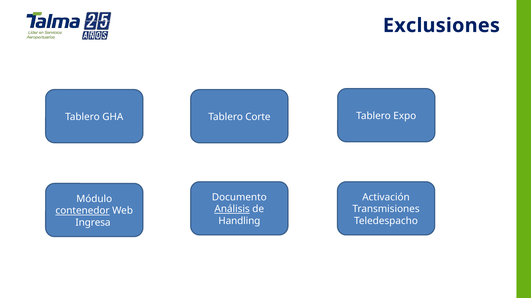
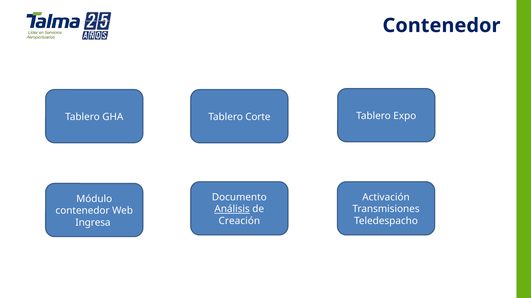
Exclusiones: Exclusiones -> Contenedor (441, 26)
contenedor underline: present -> none (83, 211)
Handling: Handling -> Creación (239, 221)
